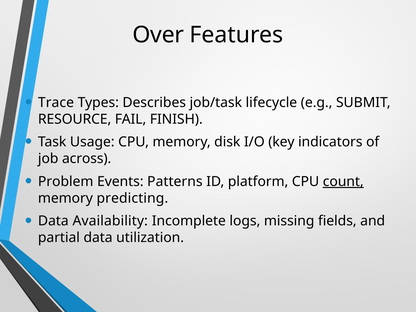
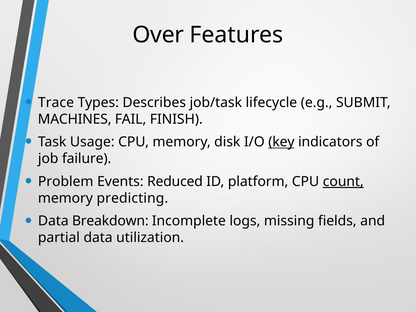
RESOURCE: RESOURCE -> MACHINES (75, 119)
key underline: none -> present (281, 142)
across: across -> failure (87, 159)
Patterns: Patterns -> Reduced (175, 182)
Availability: Availability -> Breakdown (110, 221)
